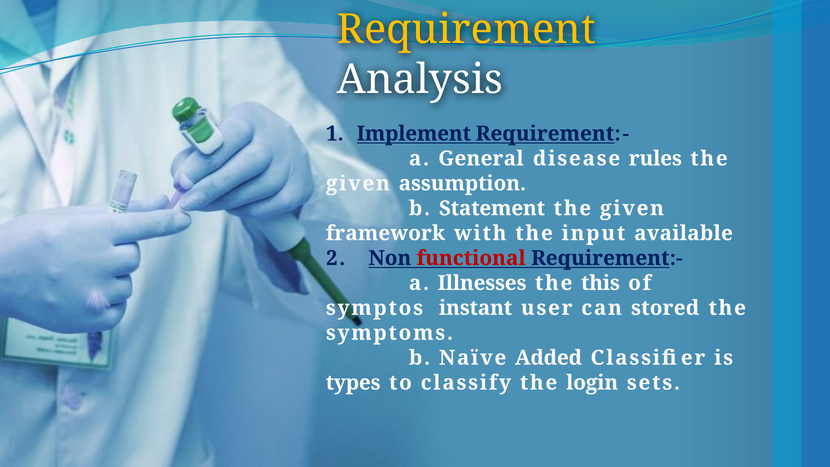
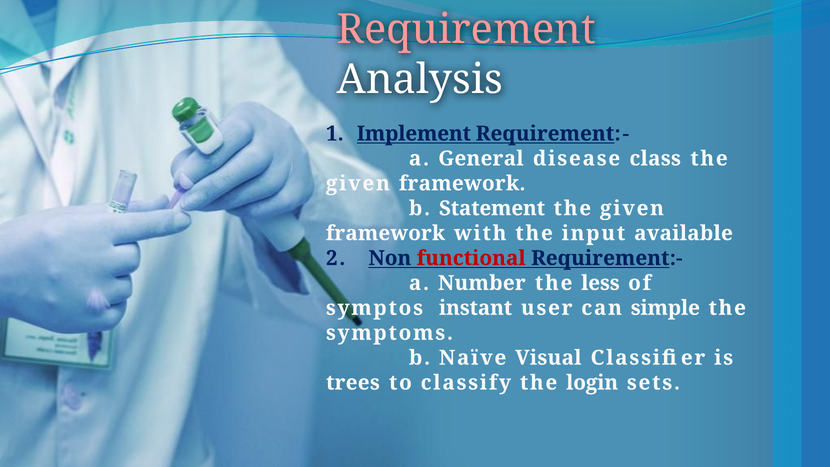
Requirement colour: yellow -> pink (466, 30)
rules: rules -> class (655, 159)
assumption: assumption -> framework (462, 183)
Illnesses: Illnesses -> Number (482, 283)
this: this -> less (600, 283)
stored: stored -> simple (665, 308)
Added: Added -> Visual (548, 358)
types: types -> trees (353, 383)
